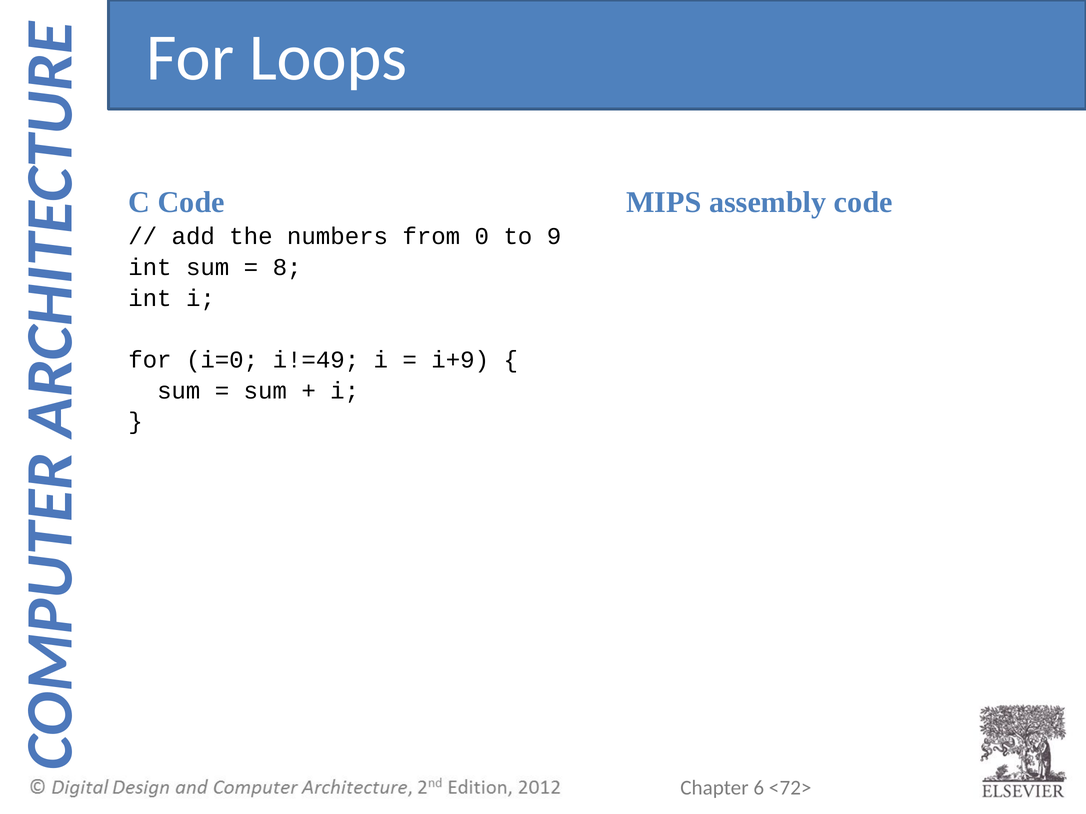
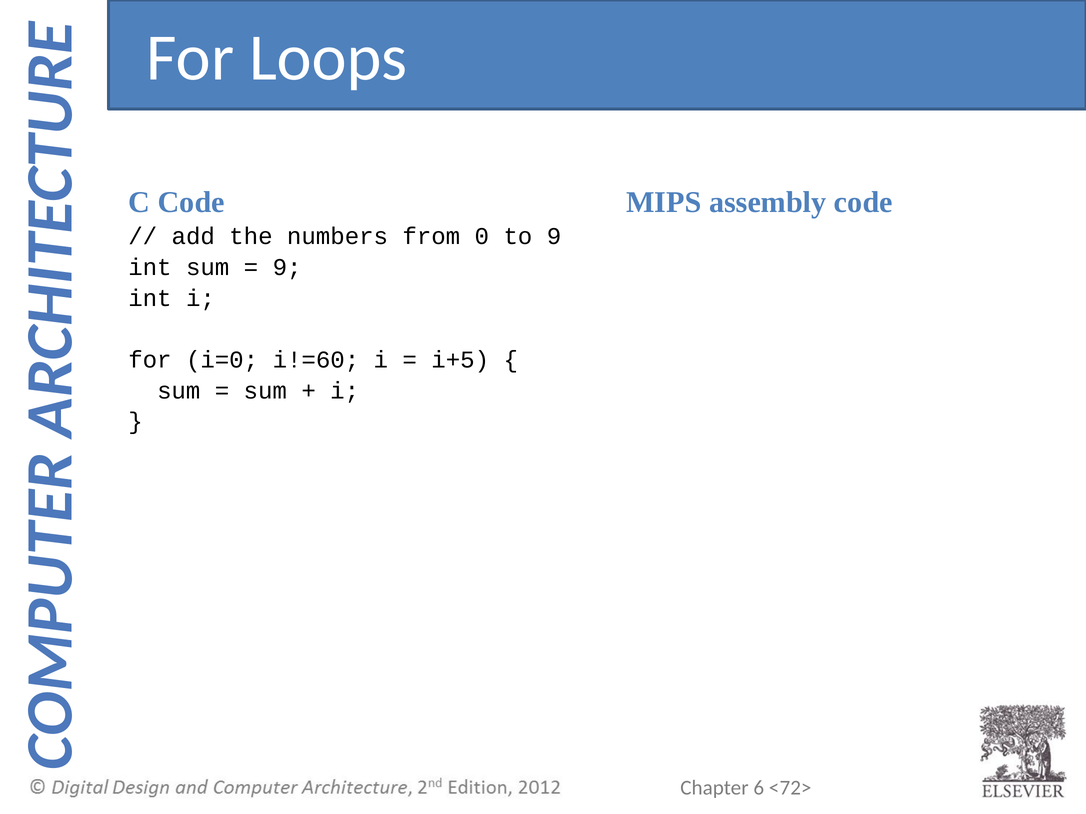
8: 8 -> 9 (287, 267)
i!=49: i!=49 -> i!=60 (316, 360)
i+9: i+9 -> i+5 (460, 360)
